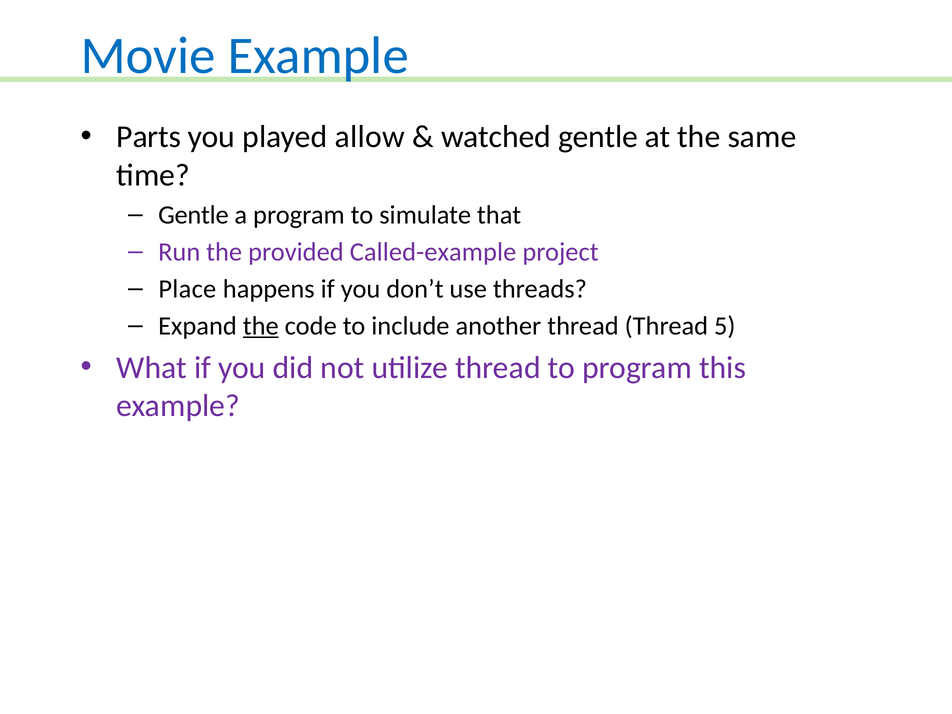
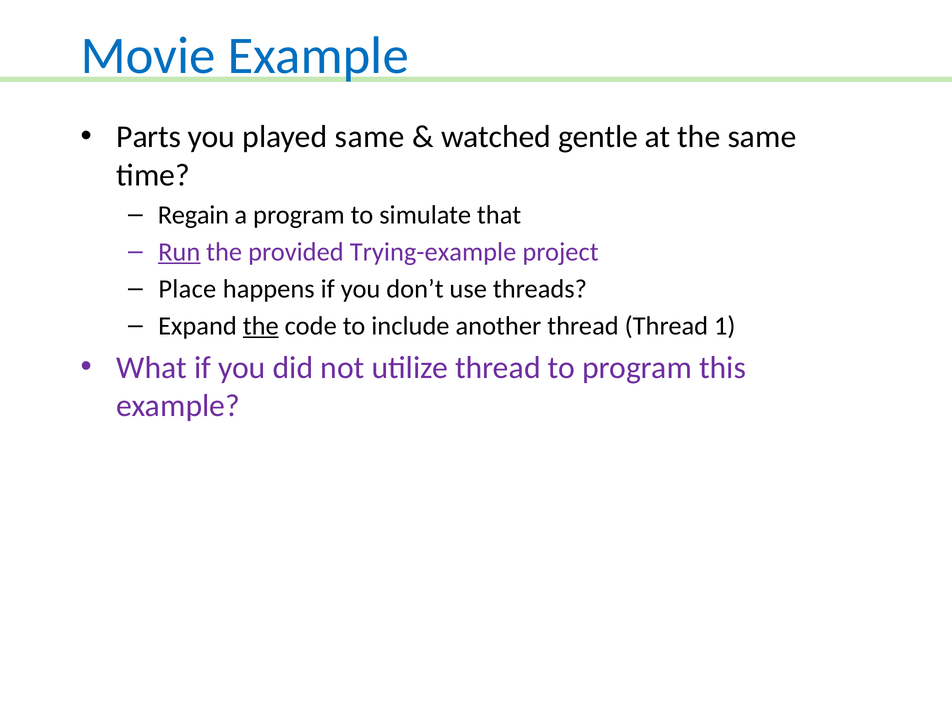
played allow: allow -> same (370, 137)
Gentle: Gentle -> Regain (193, 215)
Run underline: none -> present (179, 252)
Called-example: Called-example -> Trying-example (433, 252)
5: 5 -> 1 (725, 326)
